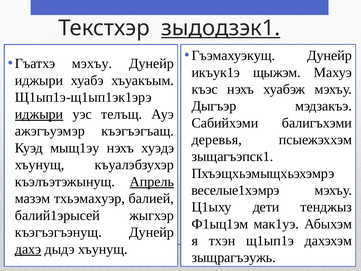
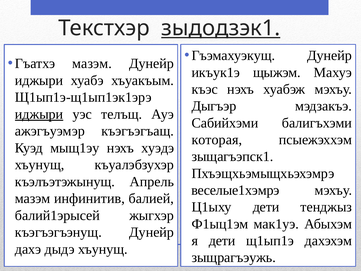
Гъатхэ мэхъу: мэхъу -> мазэм (92, 64)
деревья: деревья -> которая (217, 140)
Апрель underline: present -> none (152, 182)
тхьэмахуэр: тхьэмахуэр -> инфинитив (89, 198)
я тхэн: тхэн -> дети (222, 241)
дахэ underline: present -> none (28, 249)
